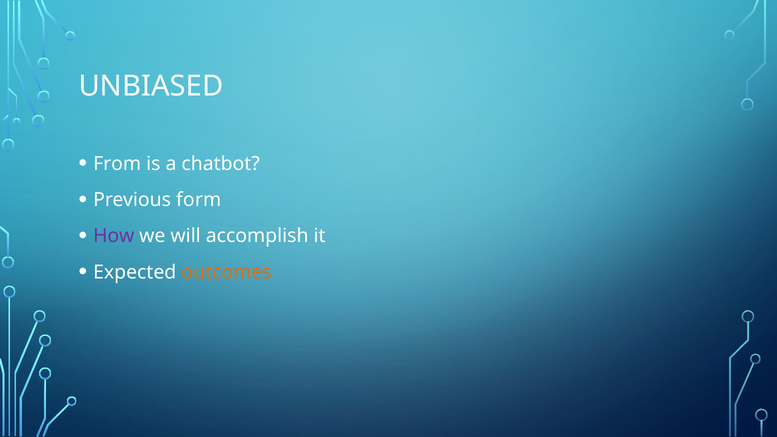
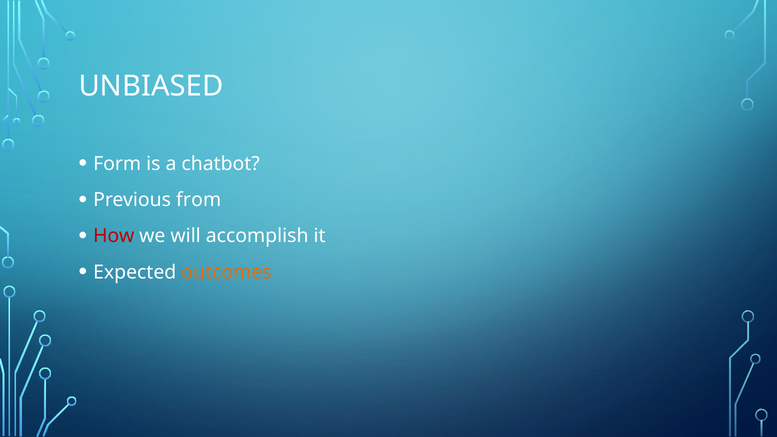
From: From -> Form (117, 164)
form: form -> from (199, 200)
How colour: purple -> red (114, 236)
